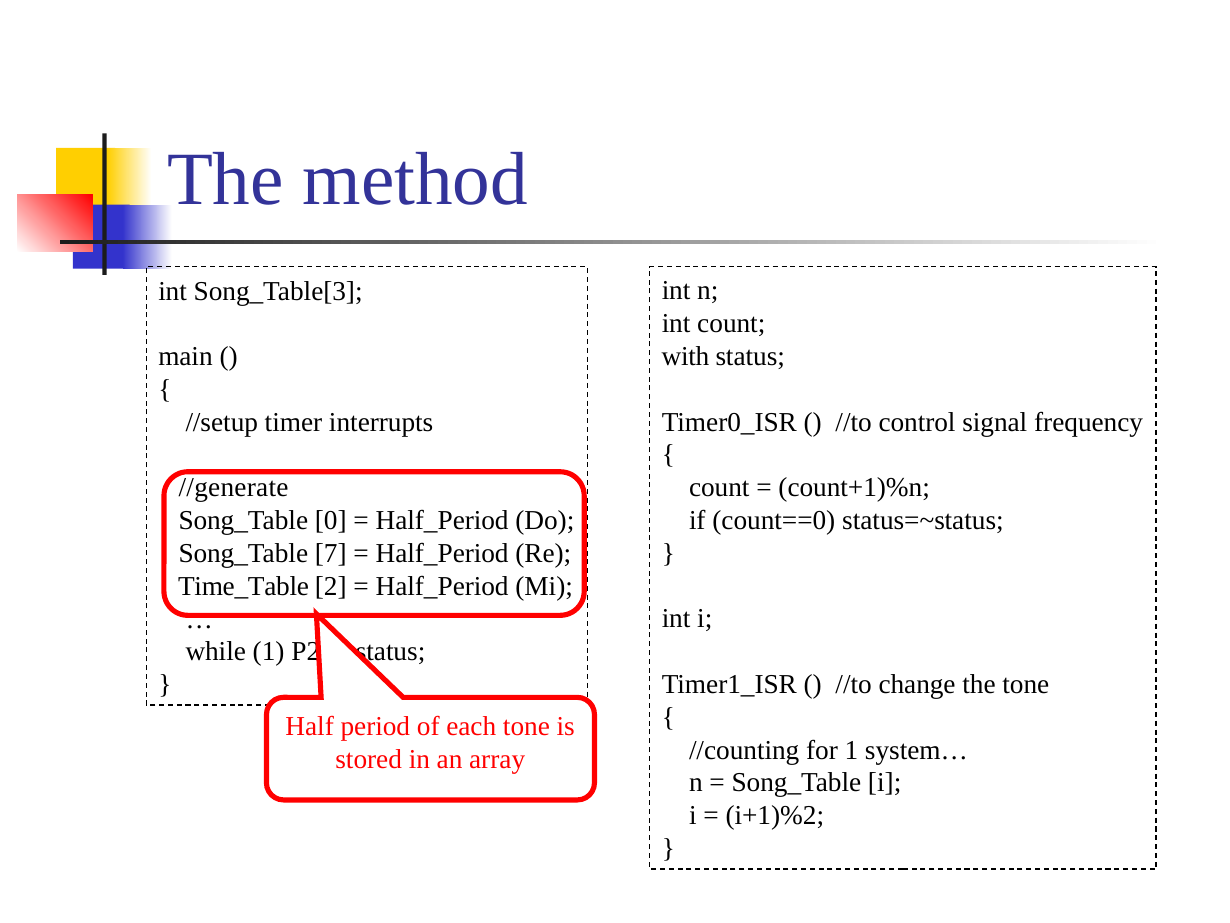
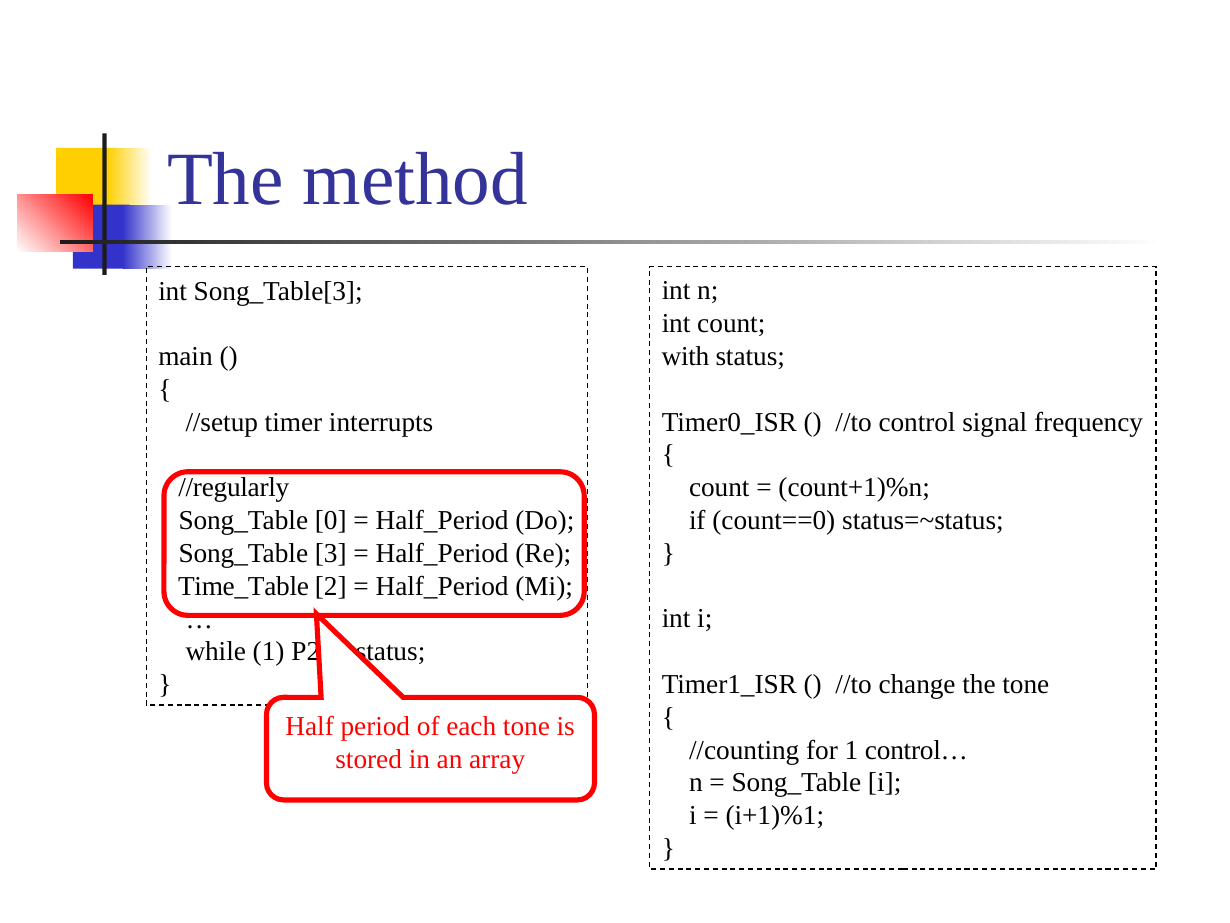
//generate: //generate -> //regularly (234, 488)
7: 7 -> 3 (331, 553)
system…: system… -> control… (917, 750)
i+1)%2: i+1)%2 -> i+1)%1 (775, 815)
